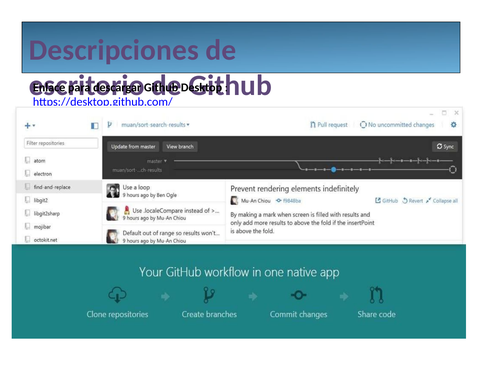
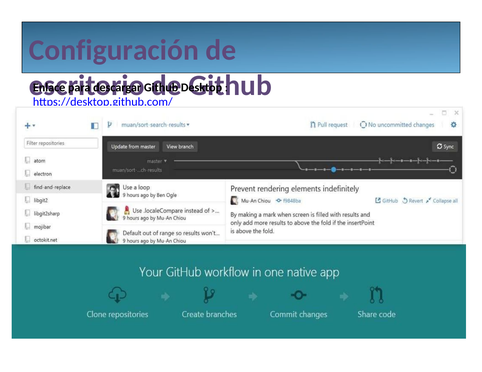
Descripciones: Descripciones -> Configuración (114, 50)
